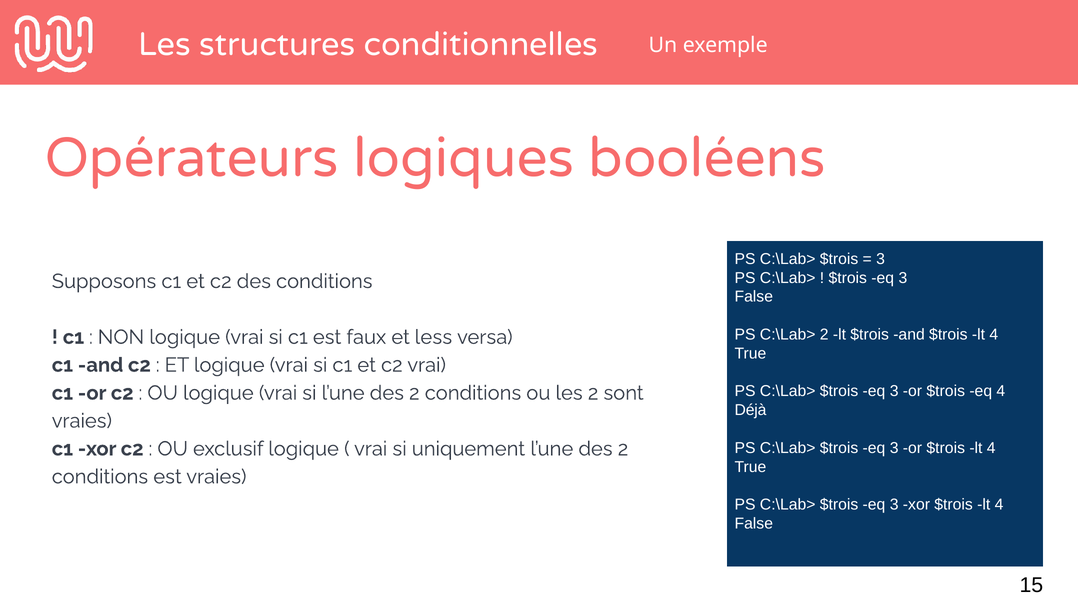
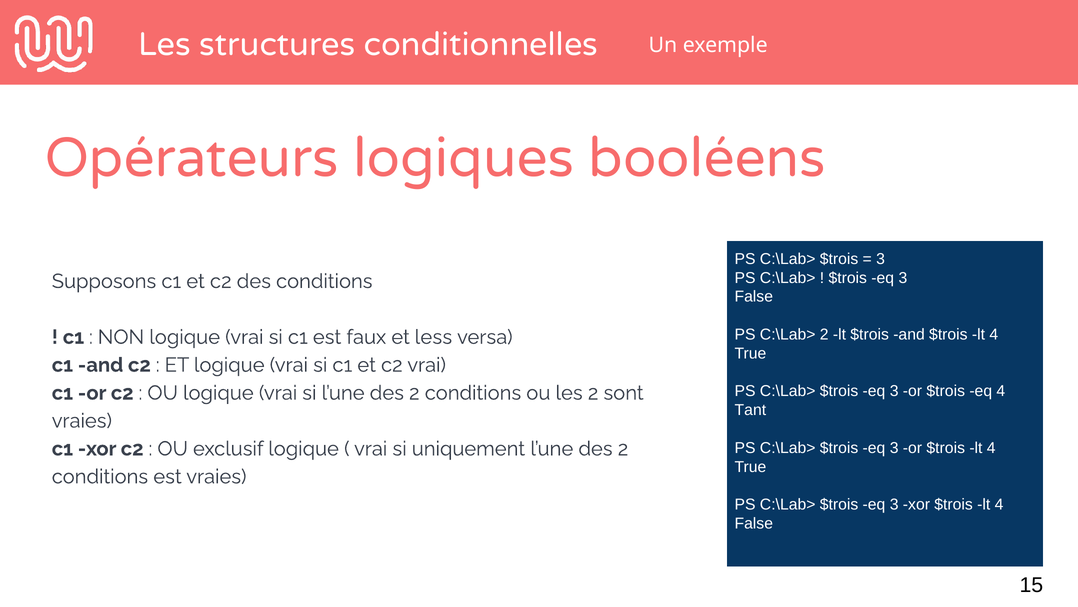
Déjà: Déjà -> Tant (750, 410)
